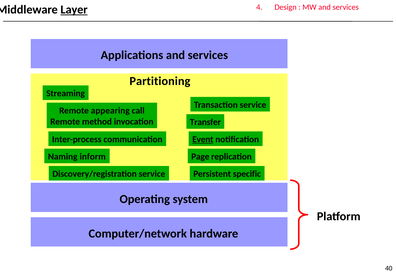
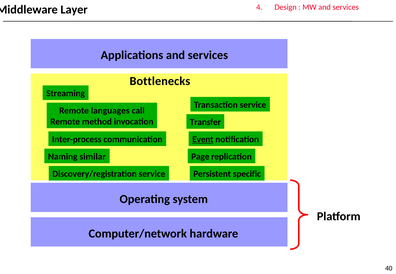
Layer underline: present -> none (74, 10)
Partitioning: Partitioning -> Bottlenecks (160, 81)
appearing: appearing -> languages (110, 111)
inform: inform -> similar (93, 157)
